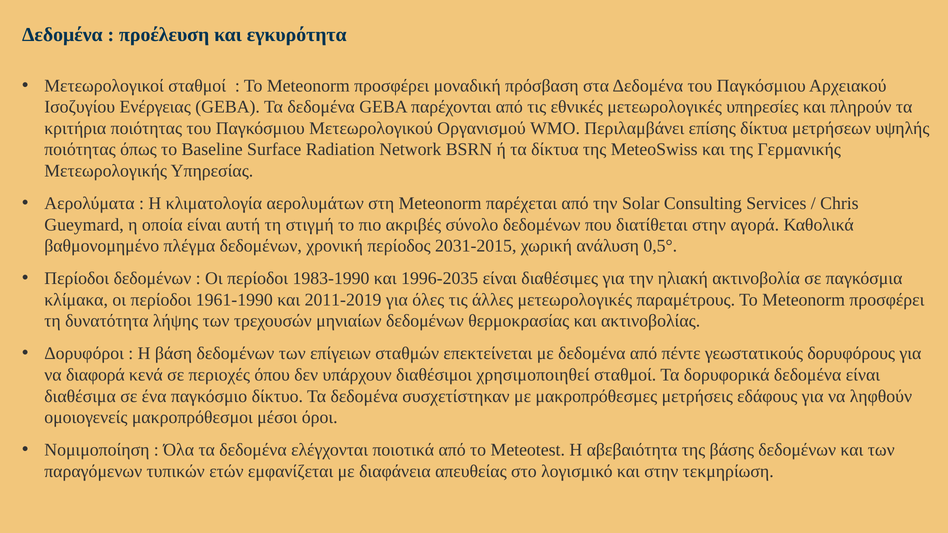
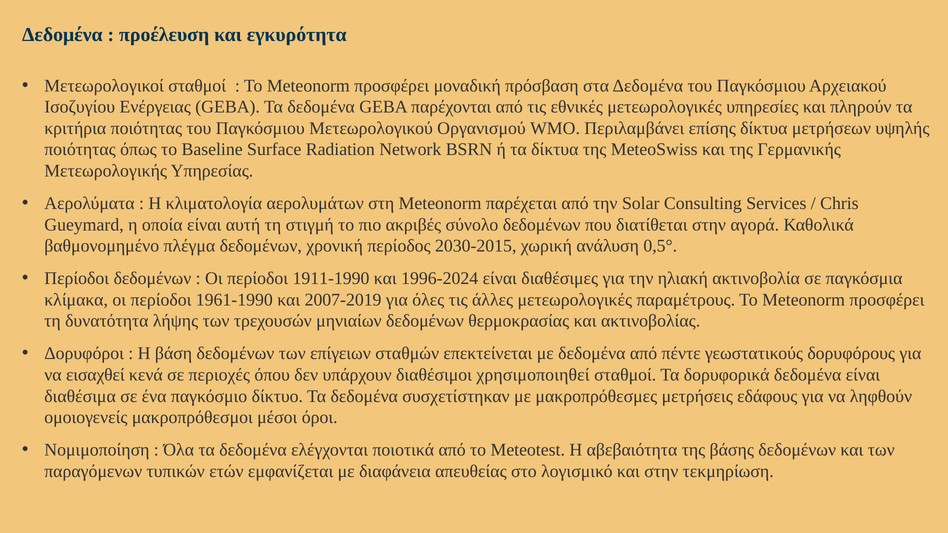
2031-2015: 2031-2015 -> 2030-2015 (476, 246)
1983-1990: 1983-1990 -> 1911-1990 (331, 279)
1996-2035: 1996-2035 -> 1996-2024 (440, 279)
2011-2019: 2011-2019 -> 2007-2019 (343, 300)
διαφορά: διαφορά -> εισαχθεί (95, 375)
